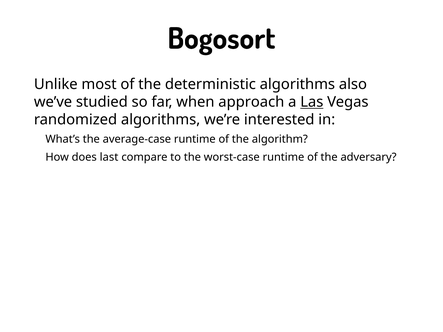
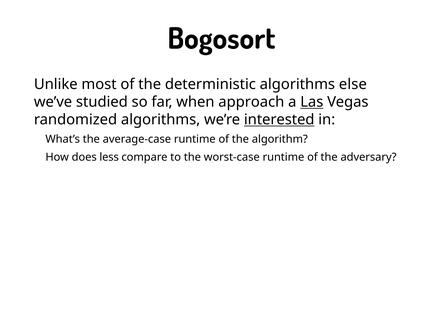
also: also -> else (353, 84)
interested underline: none -> present (279, 120)
last: last -> less (109, 157)
